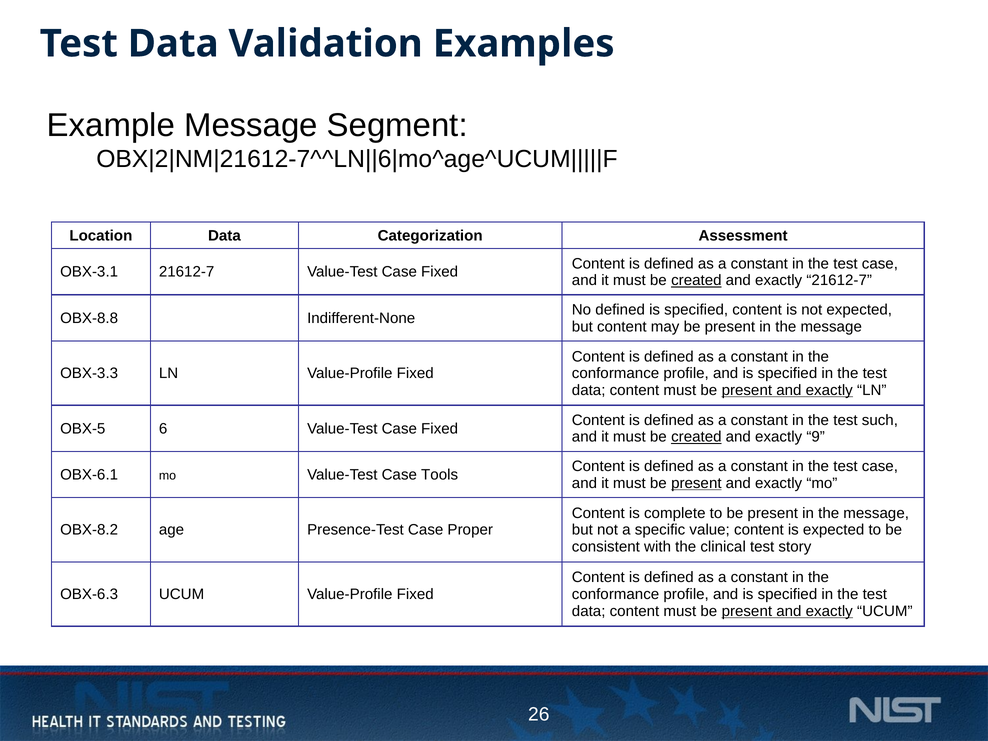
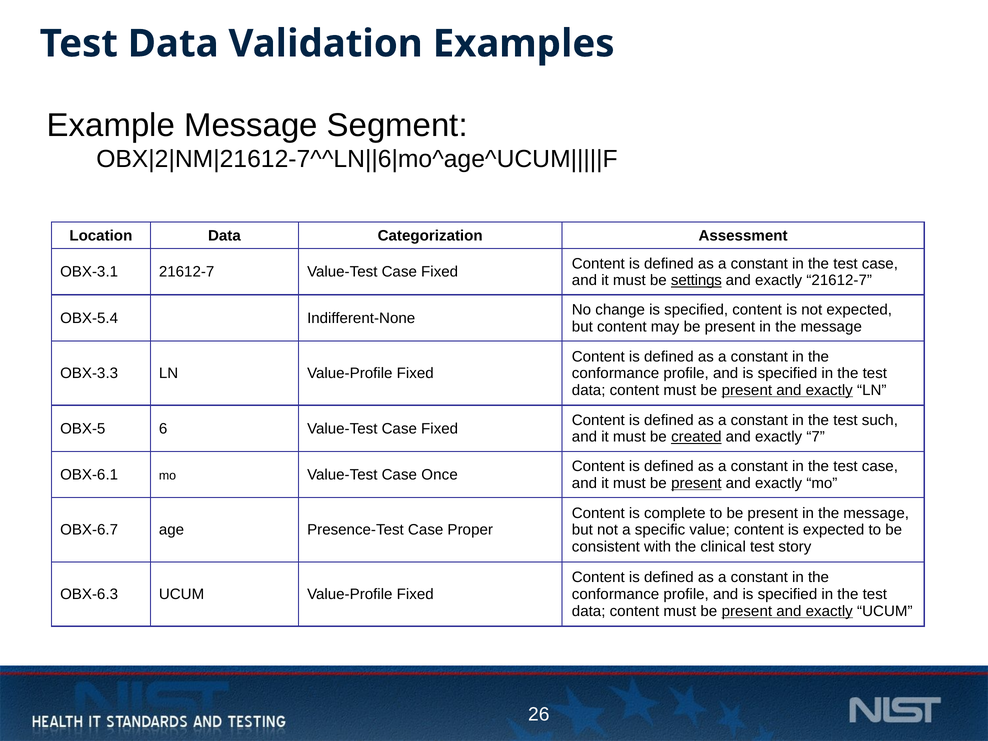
created: created -> settings (696, 280)
No defined: defined -> change (620, 310)
OBX-8.8: OBX-8.8 -> OBX-5.4 (89, 318)
9: 9 -> 7 (816, 437)
Tools: Tools -> Once (440, 475)
OBX-8.2: OBX-8.2 -> OBX-6.7 (89, 530)
